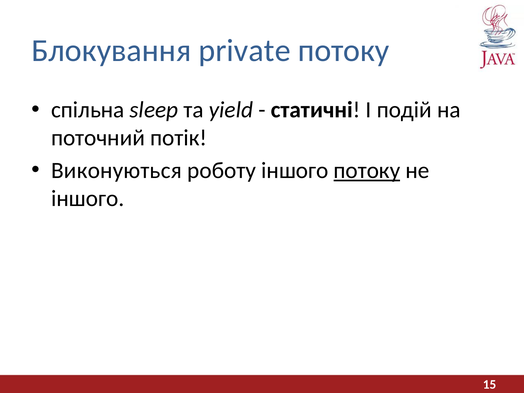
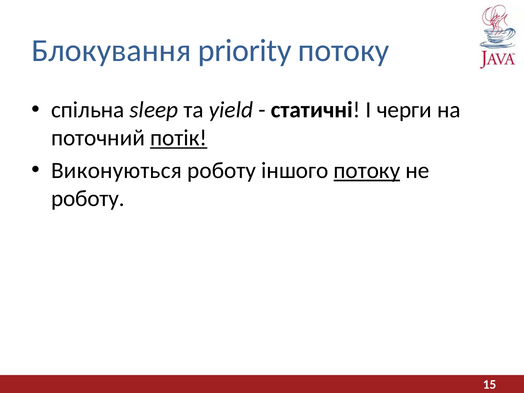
private: private -> priority (245, 51)
подій: подій -> черги (404, 110)
потік underline: none -> present (179, 138)
іншого: іншого -> роботу (88, 198)
